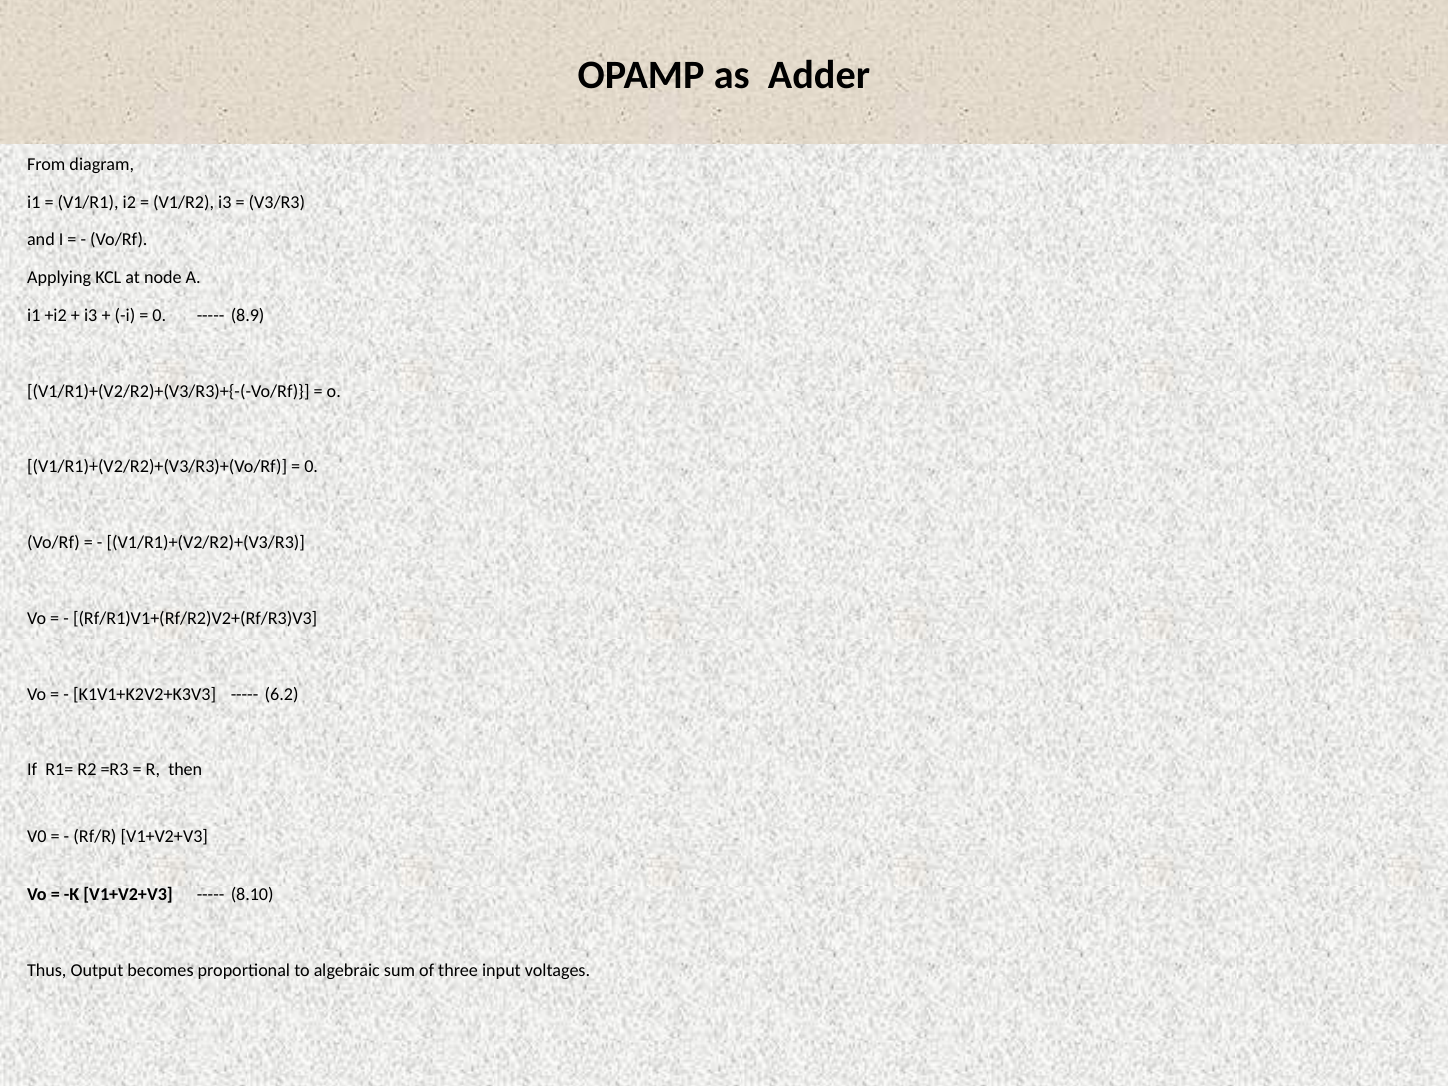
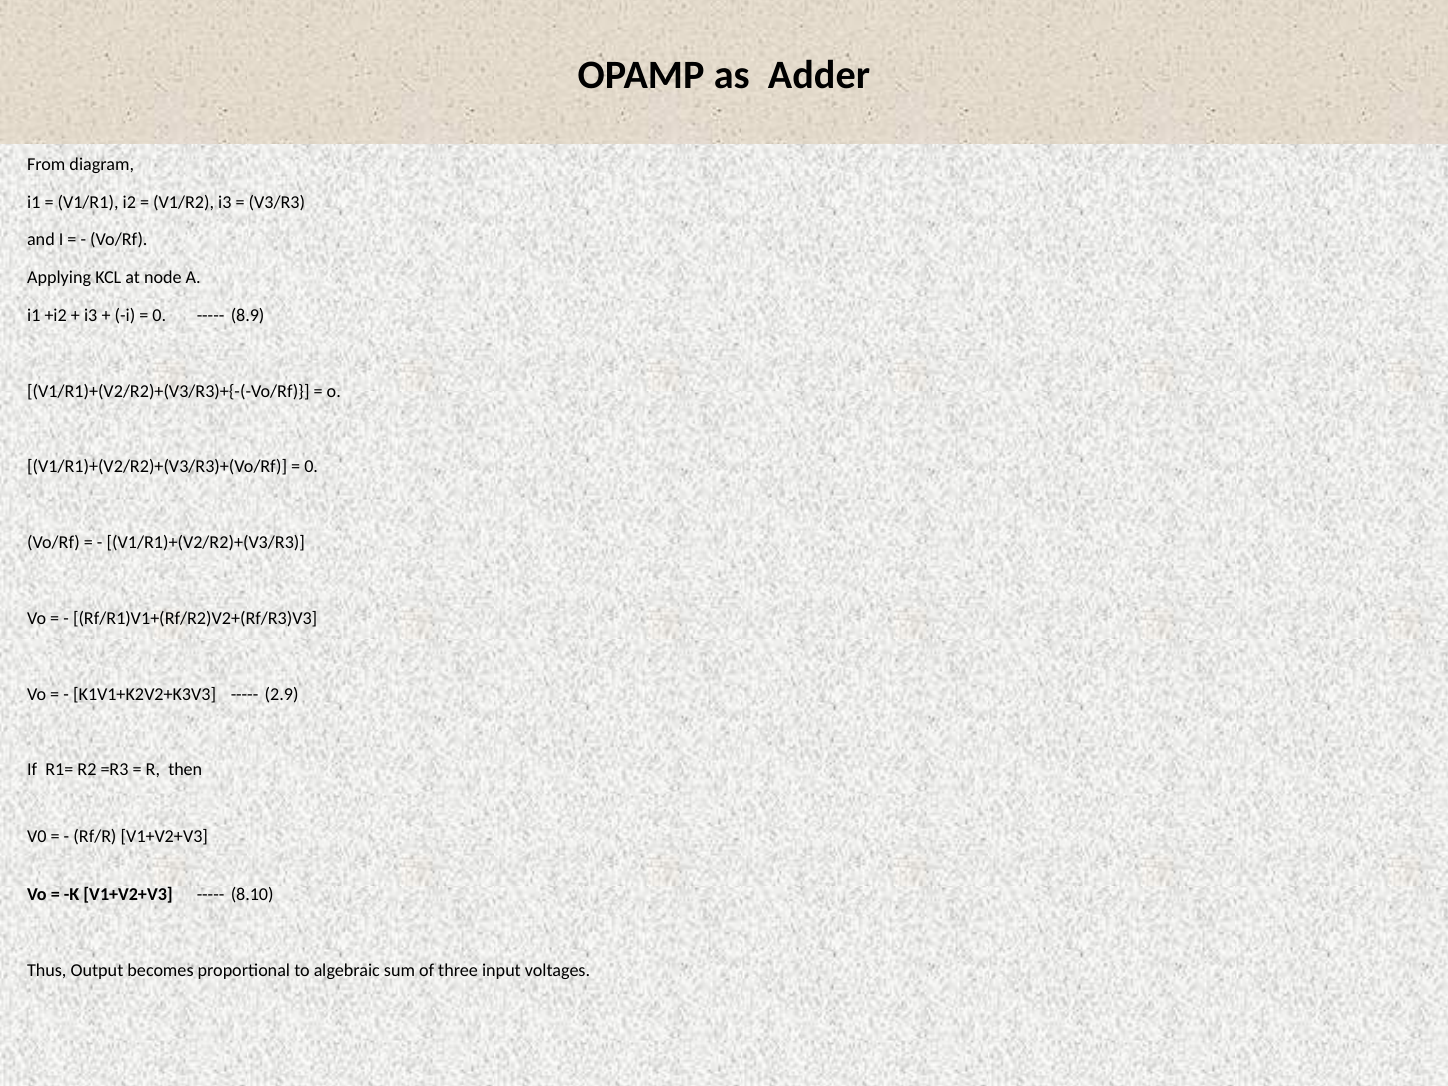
6.2: 6.2 -> 2.9 (282, 694)
